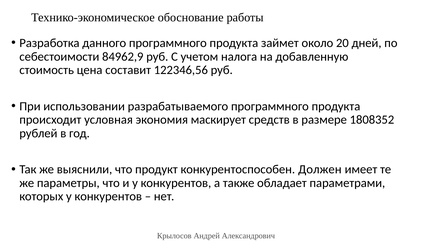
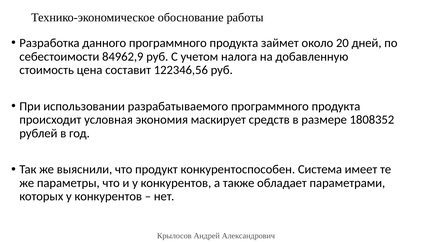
Должен: Должен -> Система (320, 170)
